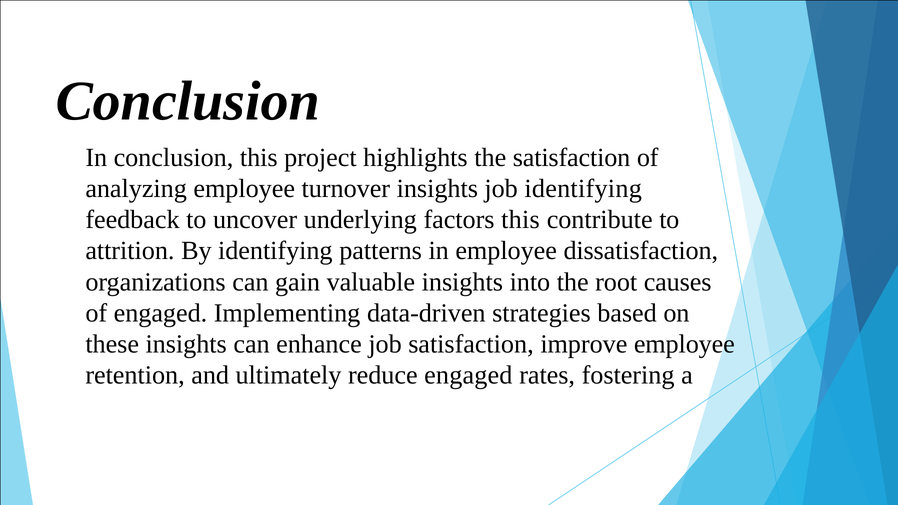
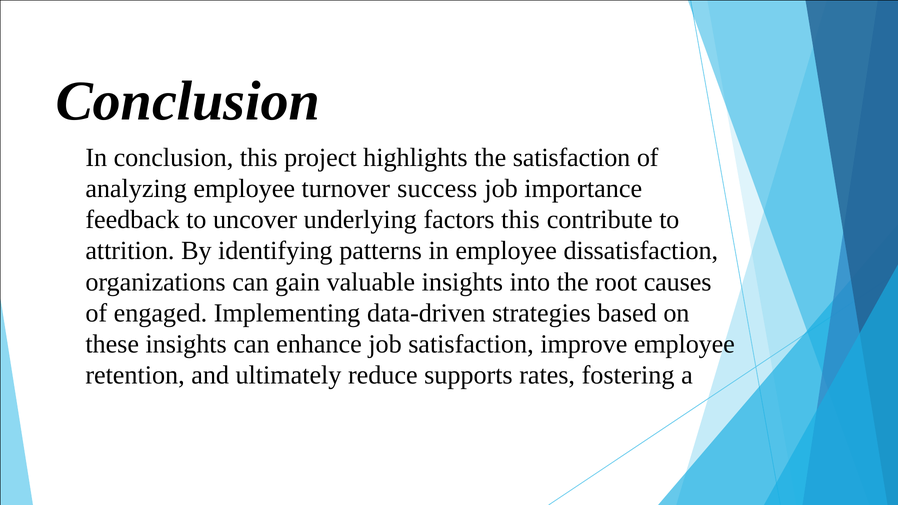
turnover insights: insights -> success (437, 189)
job identifying: identifying -> importance (583, 189)
reduce engaged: engaged -> supports (468, 375)
